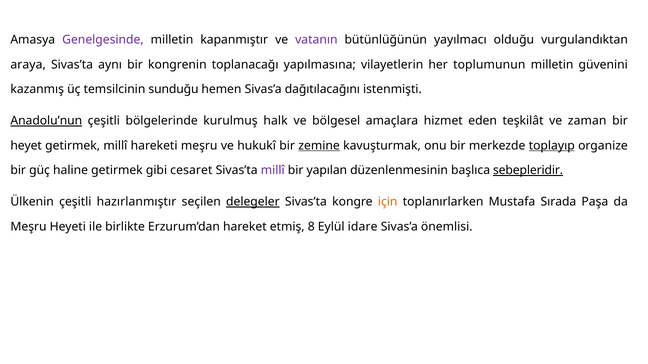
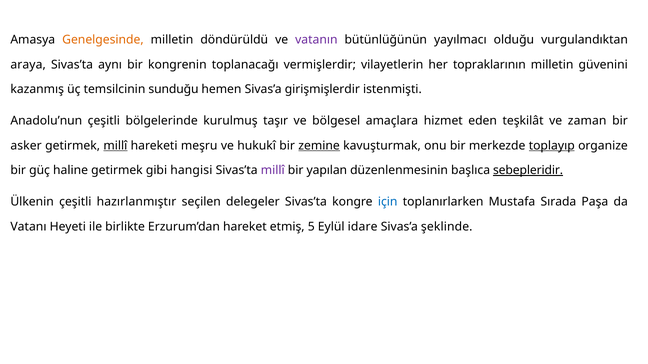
Genelgesinde colour: purple -> orange (103, 40)
kapanmıştır: kapanmıştır -> döndürüldü (234, 40)
yapılmasına: yapılmasına -> vermişlerdir (320, 65)
toplumunun: toplumunun -> topraklarının (489, 65)
dağıtılacağını: dağıtılacağını -> girişmişlerdir (322, 89)
Anadolu’nun underline: present -> none (46, 121)
halk: halk -> taşır (276, 121)
heyet: heyet -> asker (26, 146)
millî underline: none -> present (115, 146)
cesaret: cesaret -> hangisi (191, 171)
delegeler underline: present -> none (253, 202)
için colour: orange -> blue (388, 202)
Meşru: Meşru -> Vatanı (28, 227)
8: 8 -> 5 (311, 227)
önemlisi: önemlisi -> şeklinde (447, 227)
